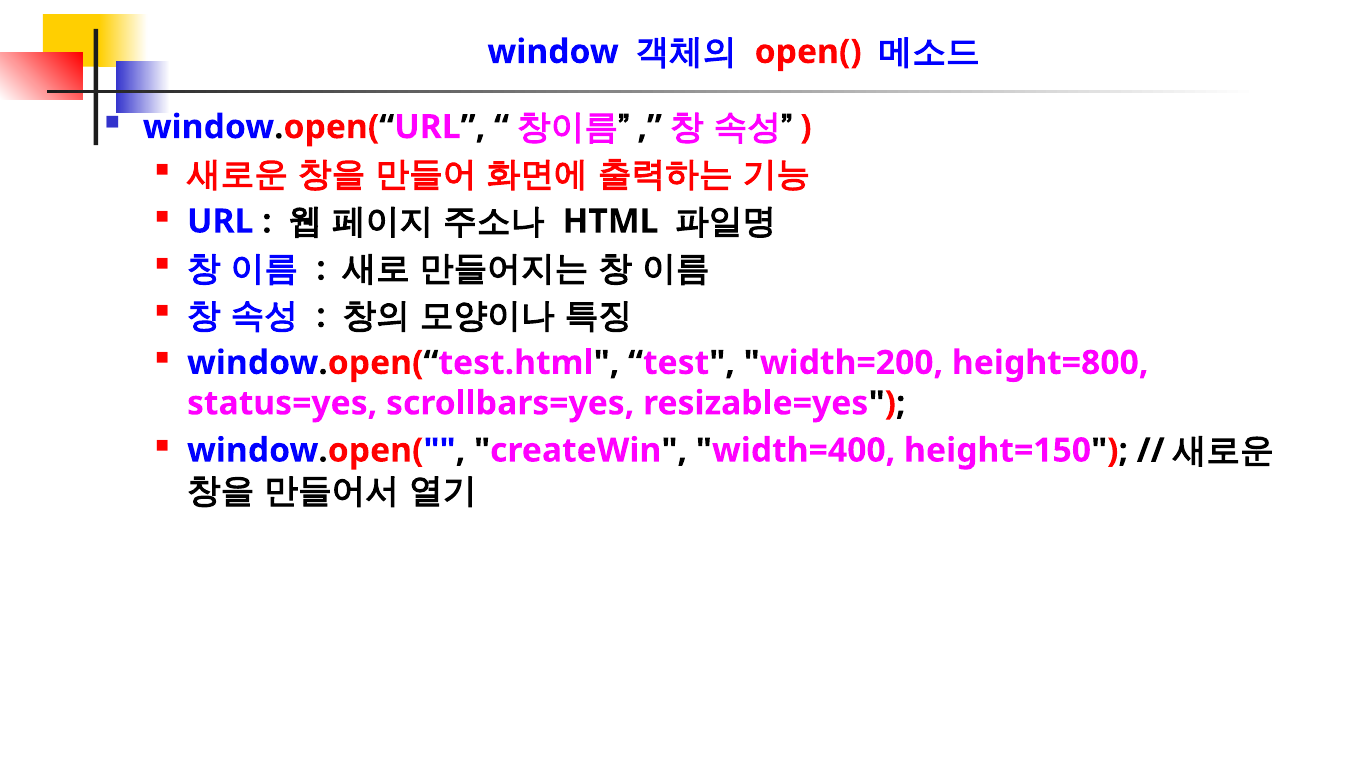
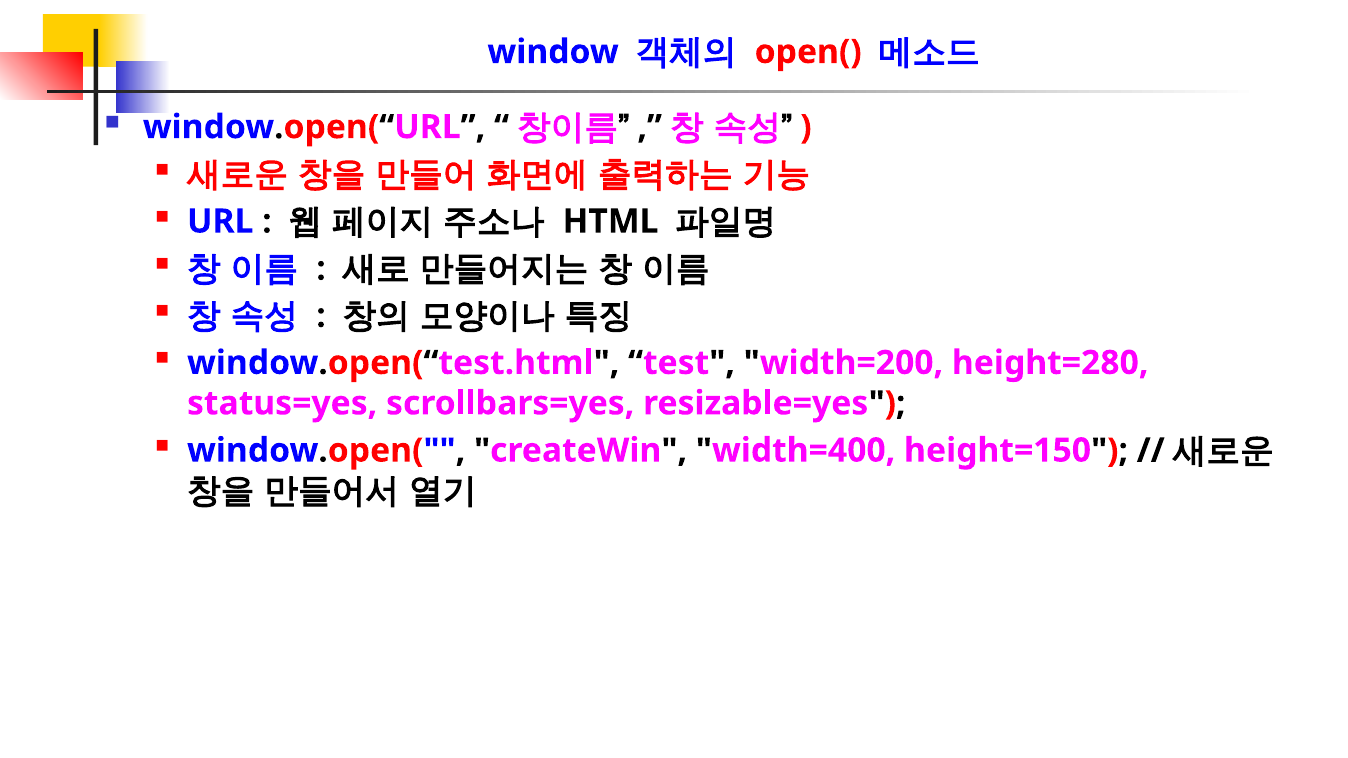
height=800: height=800 -> height=280 (1050, 363)
